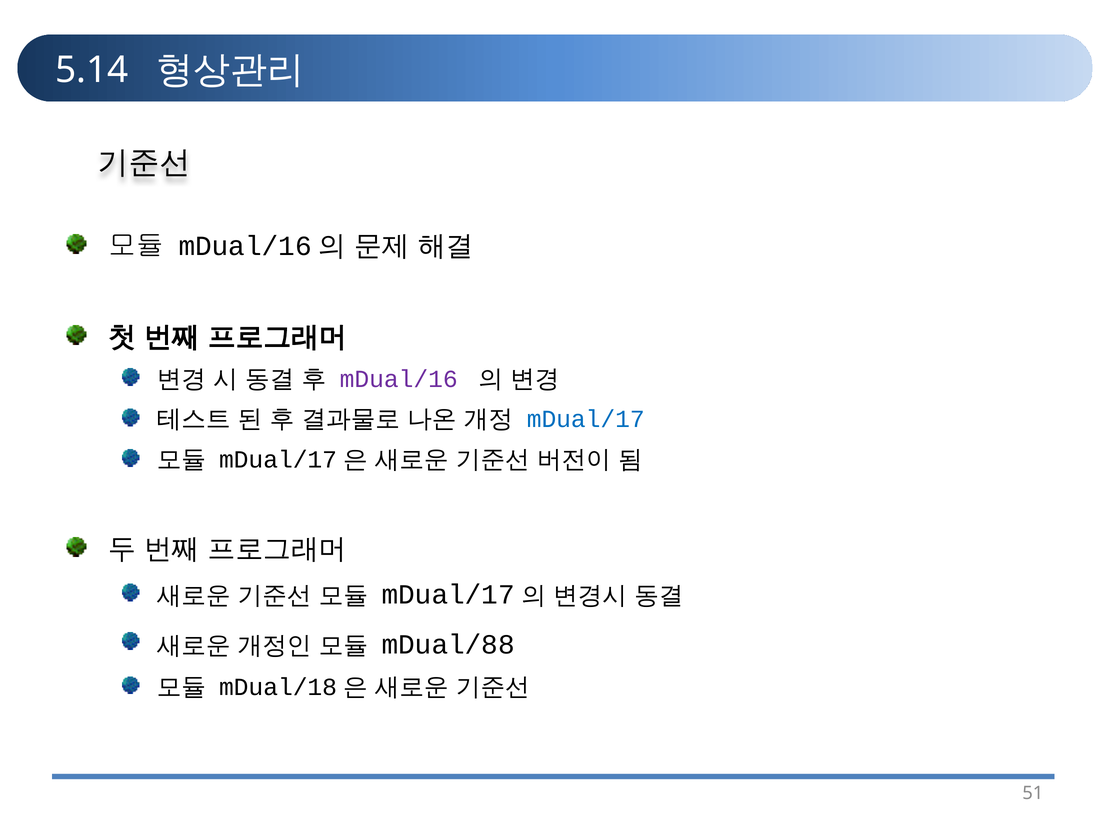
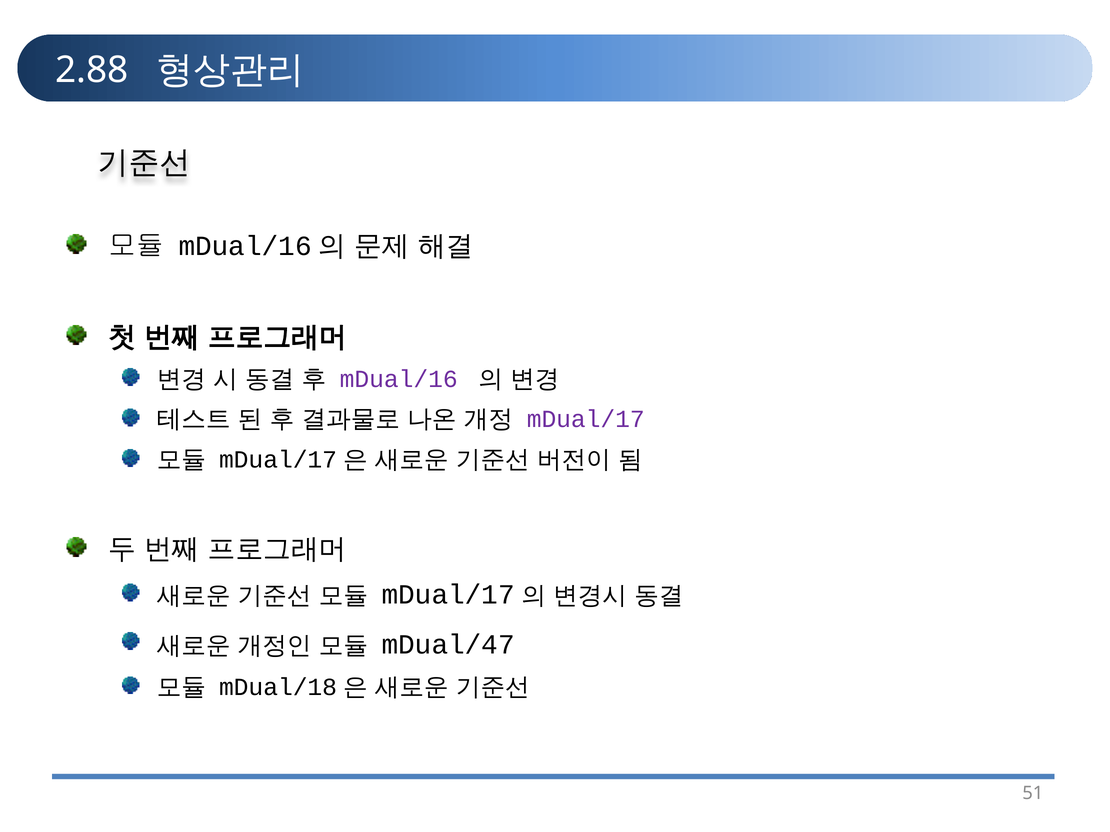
5.14: 5.14 -> 2.88 (92, 70)
mDual/17 colour: blue -> purple (586, 420)
mDual/88: mDual/88 -> mDual/47 (448, 645)
